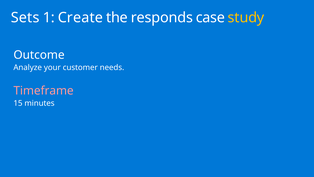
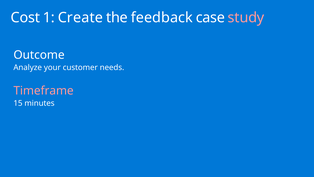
Sets: Sets -> Cost (25, 18)
responds: responds -> feedback (162, 18)
study colour: yellow -> pink (246, 18)
